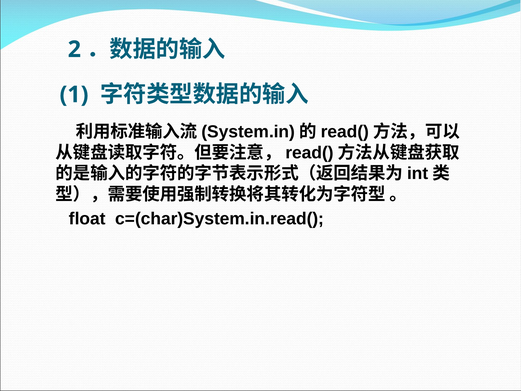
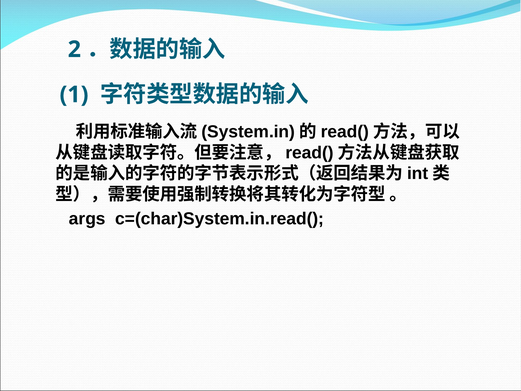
float: float -> args (87, 219)
